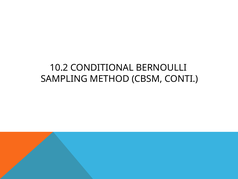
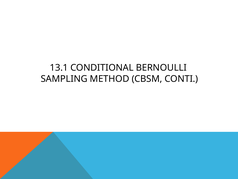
10.2: 10.2 -> 13.1 (59, 67)
